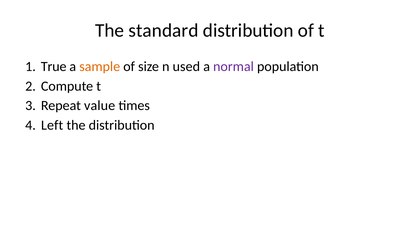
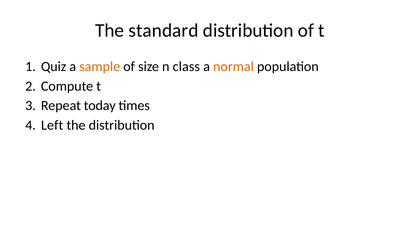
True: True -> Quiz (54, 67)
used: used -> class (186, 67)
normal colour: purple -> orange (233, 67)
value: value -> today (100, 106)
